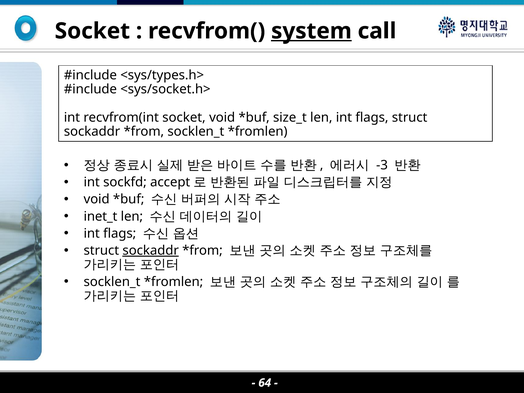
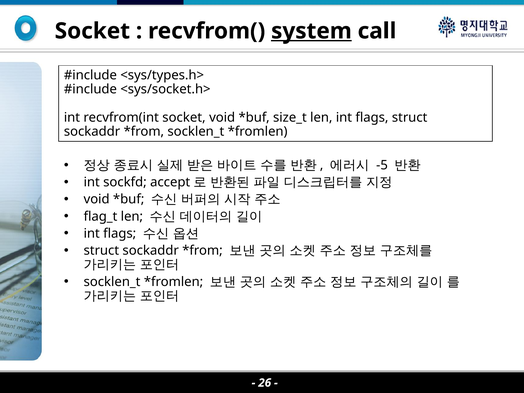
-3: -3 -> -5 (382, 165)
inet_t: inet_t -> flag_t (100, 216)
sockaddr underline: present -> none (151, 250)
64: 64 -> 26 (265, 383)
